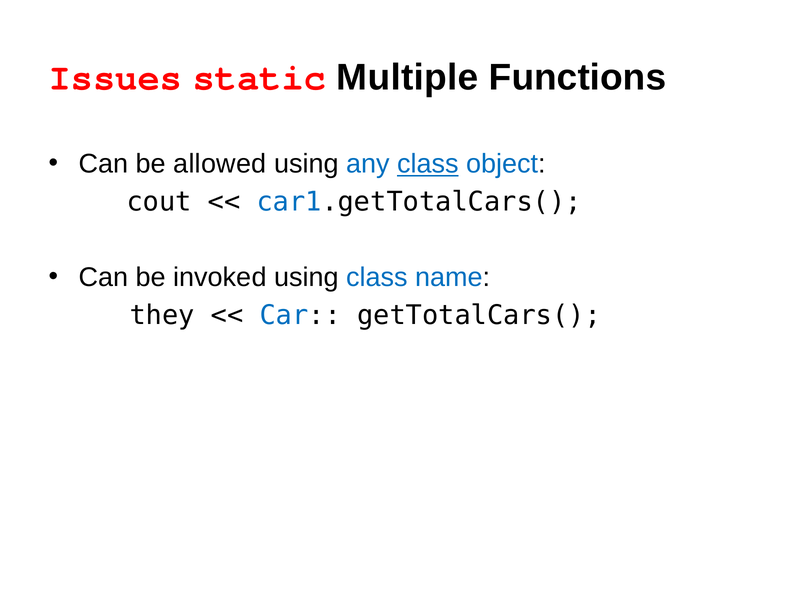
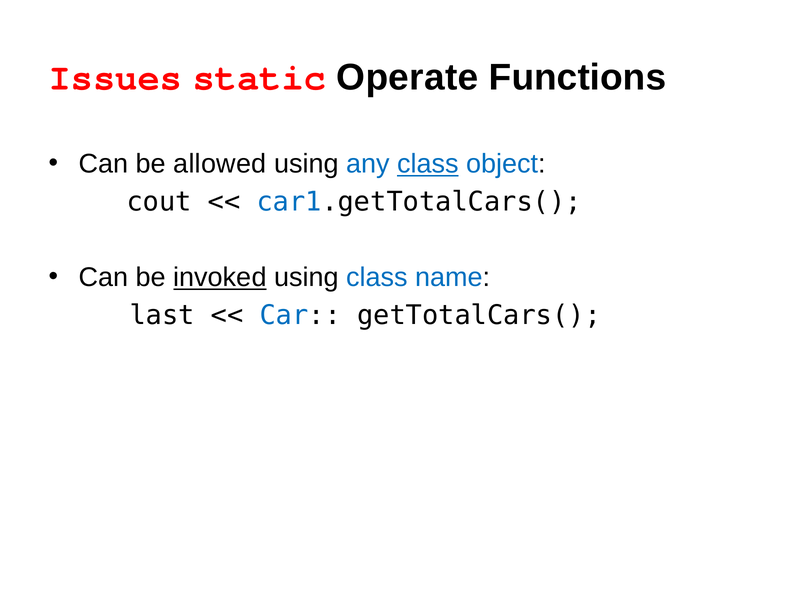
Multiple: Multiple -> Operate (407, 78)
invoked underline: none -> present (220, 277)
they: they -> last (162, 315)
